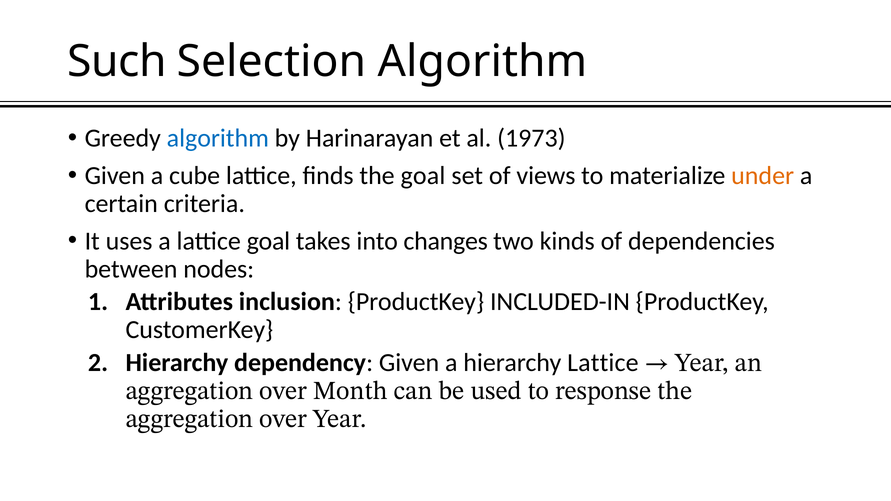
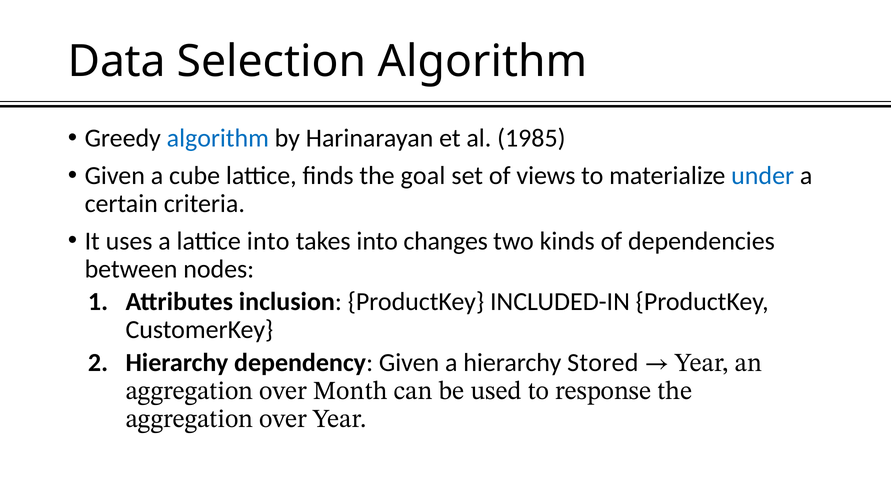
Such: Such -> Data (117, 62)
1973: 1973 -> 1985 (531, 138)
under colour: orange -> blue (763, 176)
lattice goal: goal -> into (268, 241)
hierarchy Lattice: Lattice -> Stored (603, 363)
